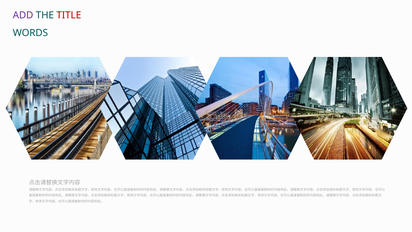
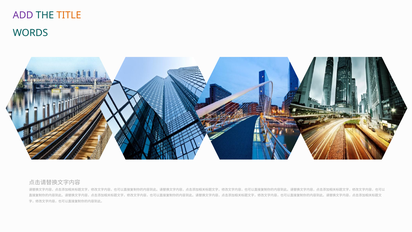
TITLE colour: red -> orange (69, 15)
